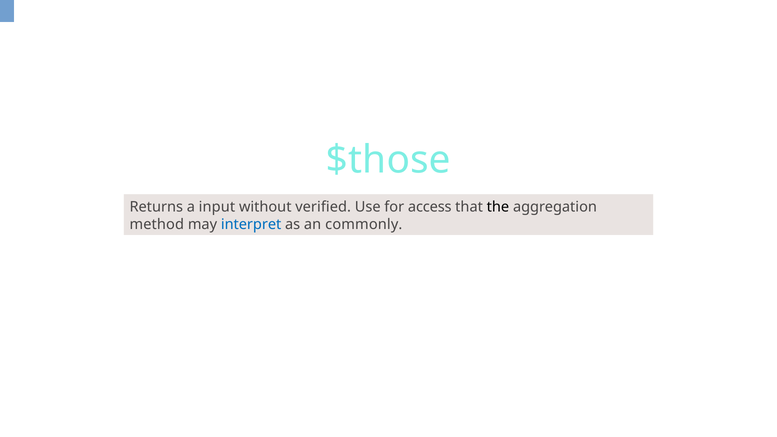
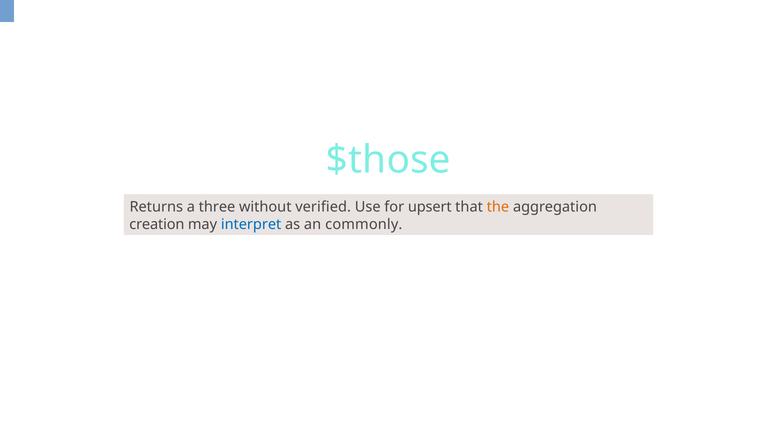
input: input -> three (217, 207)
access: access -> upsert (430, 207)
the colour: black -> orange (498, 207)
method: method -> creation (157, 224)
